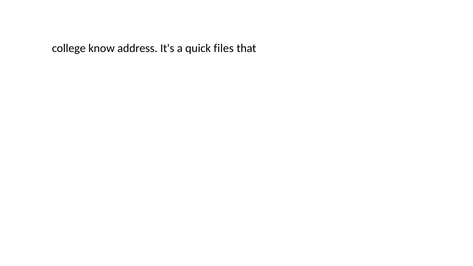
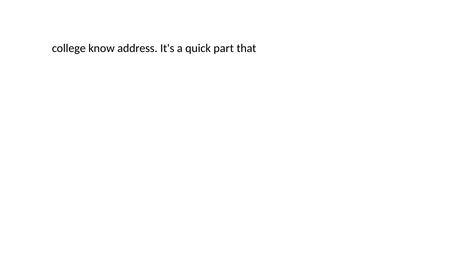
files: files -> part (224, 48)
